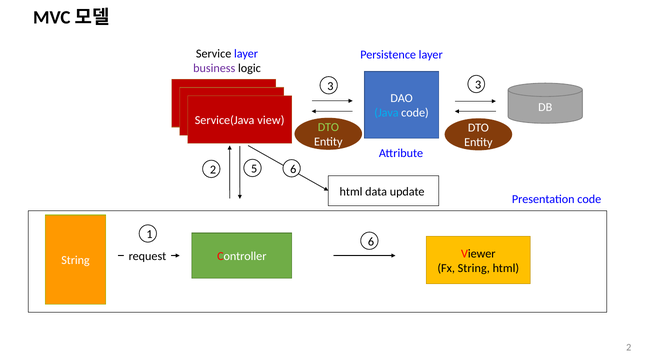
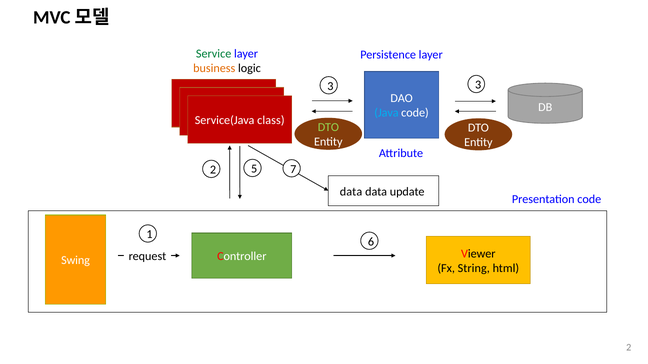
Service colour: black -> green (214, 54)
business colour: purple -> orange (214, 68)
view: view -> class (271, 120)
5 6: 6 -> 7 (293, 169)
html: html -> data (351, 192)
String: String -> Swing (76, 261)
